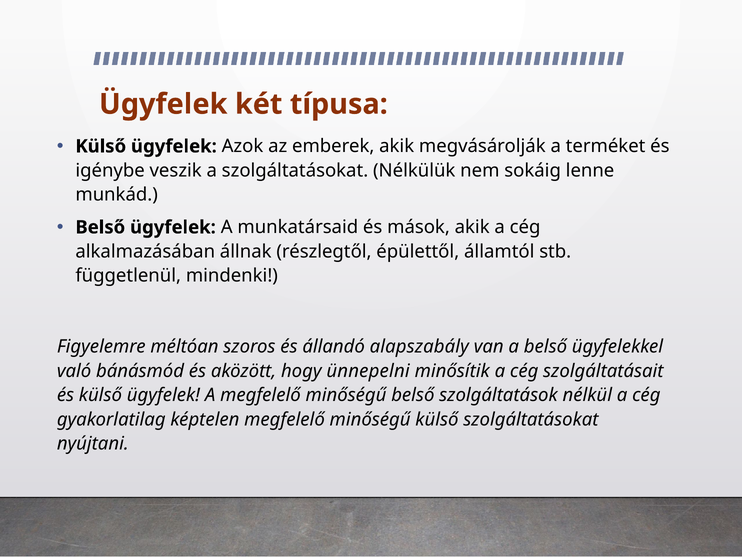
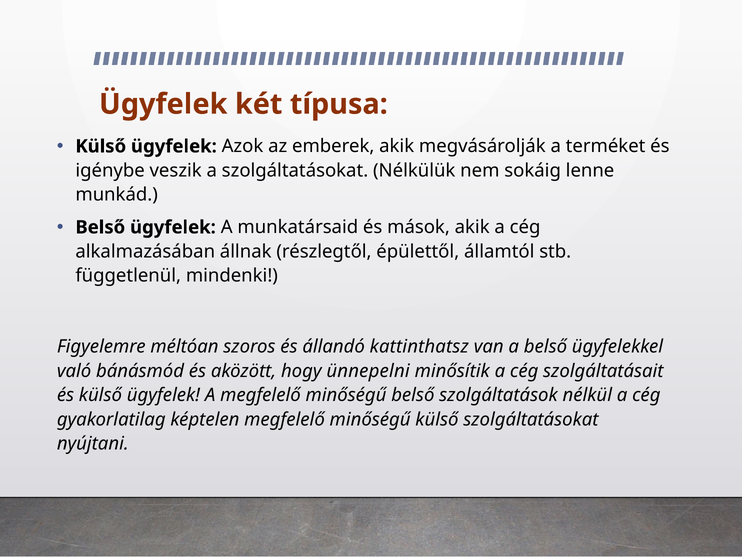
alapszabály: alapszabály -> kattinthatsz (419, 346)
